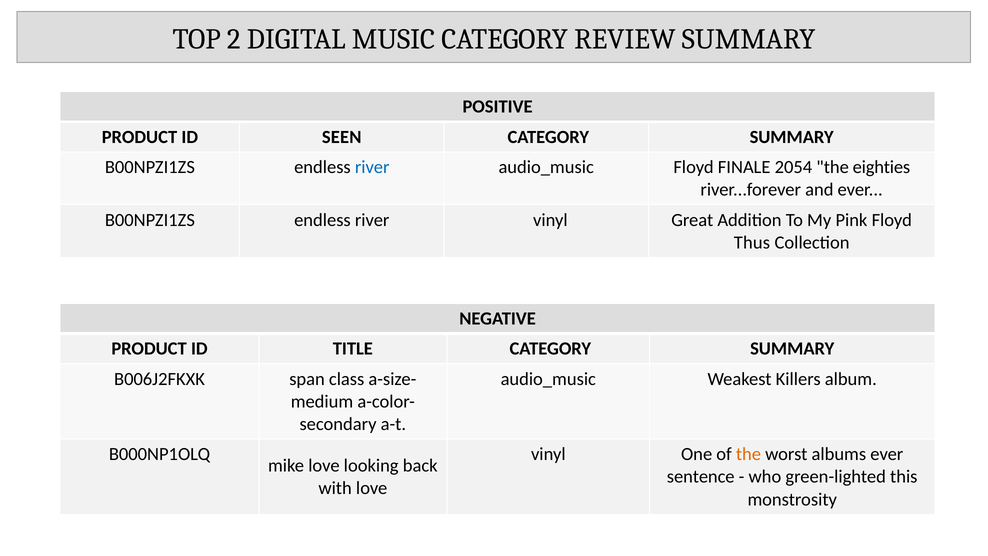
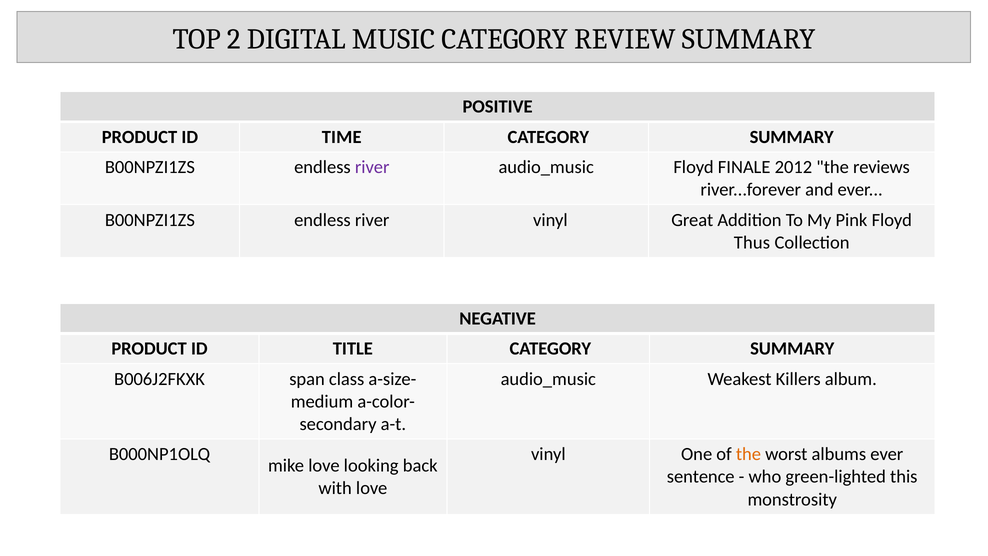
SEEN: SEEN -> TIME (342, 137)
river colour: blue -> purple (372, 167)
2054: 2054 -> 2012 (793, 167)
eighties: eighties -> reviews (881, 167)
